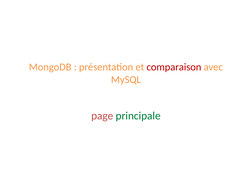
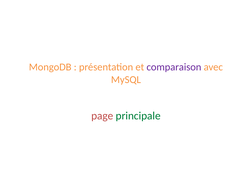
comparaison colour: red -> purple (174, 67)
